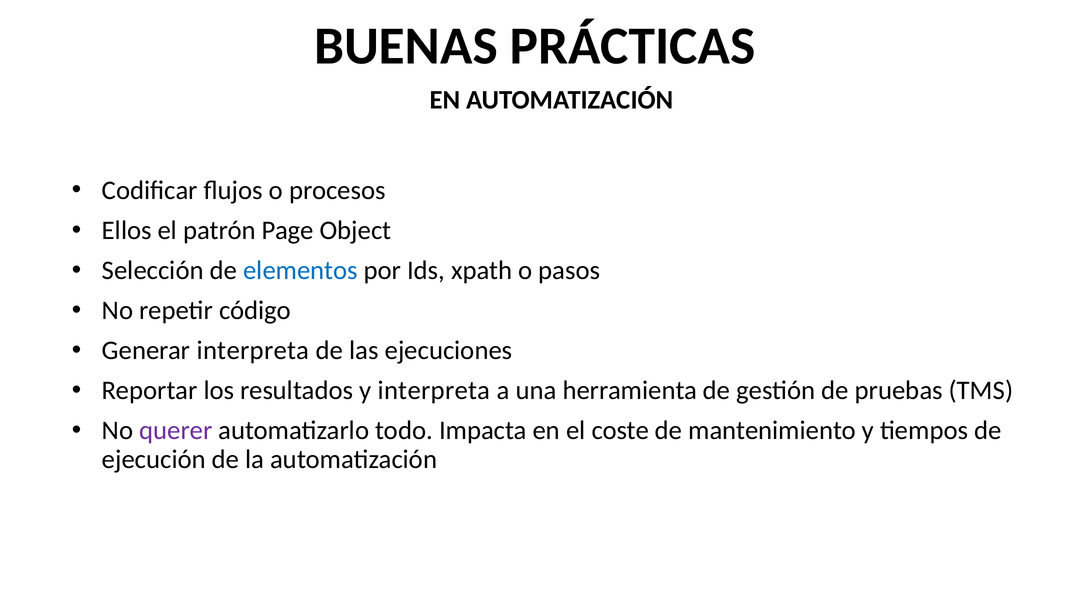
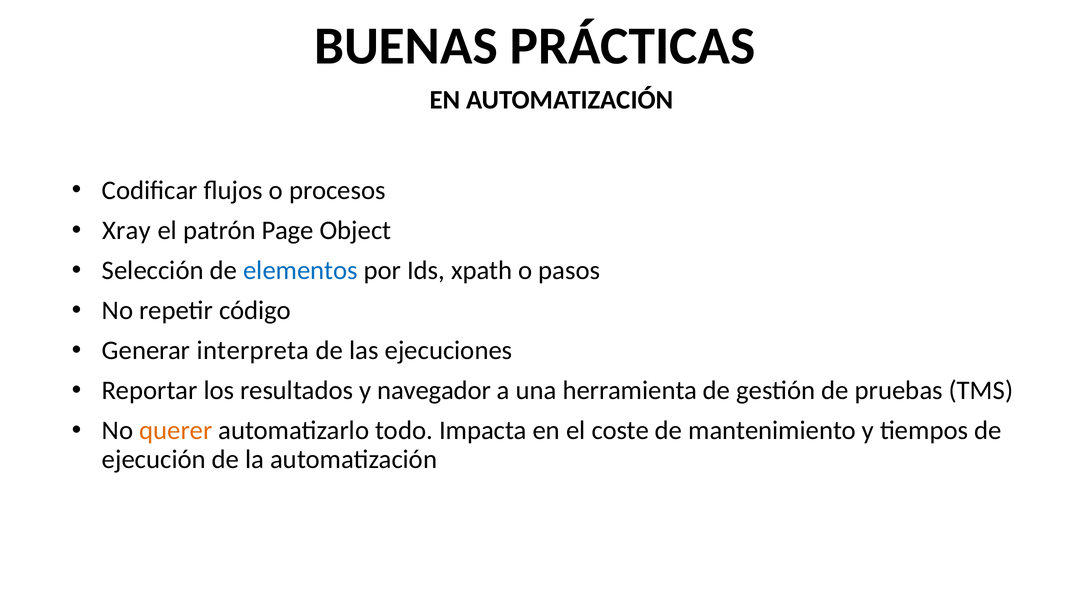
Ellos: Ellos -> Xray (127, 230)
y interpreta: interpreta -> navegador (434, 390)
querer colour: purple -> orange (176, 430)
